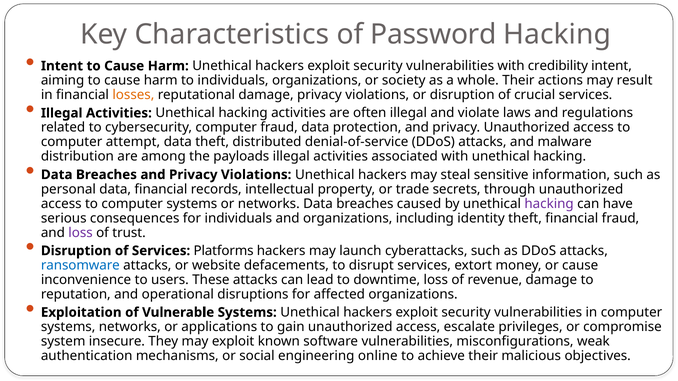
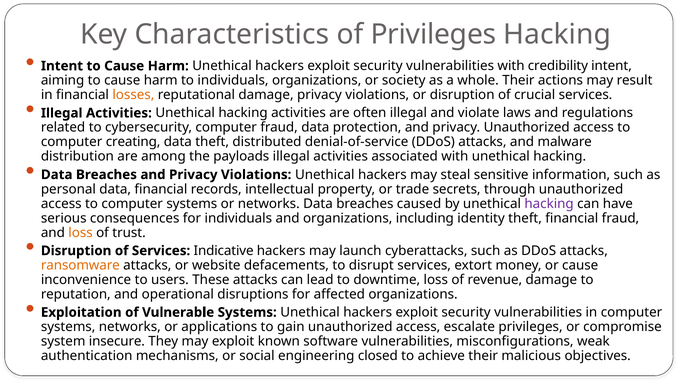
of Password: Password -> Privileges (433, 34)
attempt: attempt -> creating (133, 142)
loss colour: purple -> orange (81, 233)
Platforms: Platforms -> Indicative (224, 251)
ransomware colour: blue -> orange (80, 265)
online: online -> closed (378, 356)
